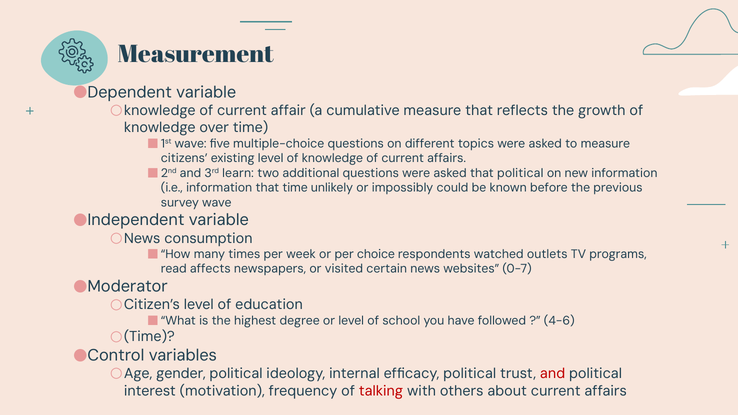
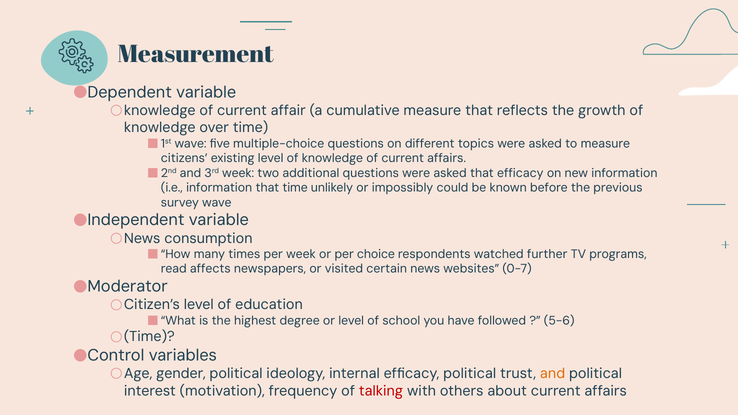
3rd learn: learn -> week (238, 173)
that political: political -> efficacy (520, 173)
outlets: outlets -> further (547, 254)
4-6: 4-6 -> 5-6 (559, 321)
and colour: red -> orange (553, 374)
